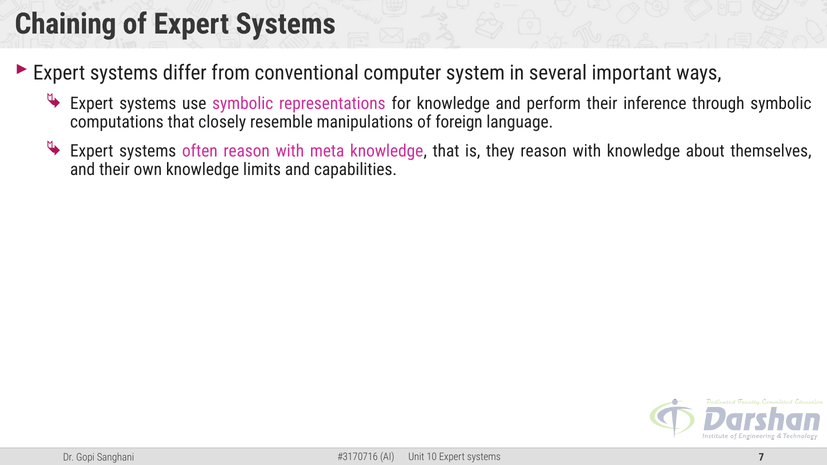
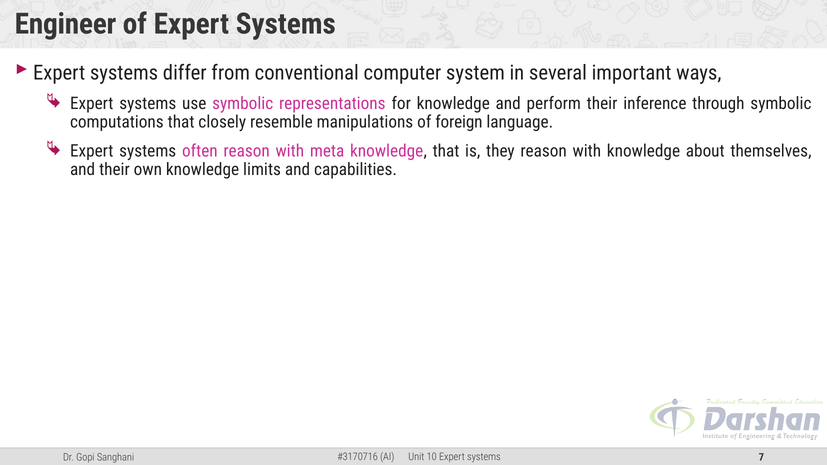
Chaining: Chaining -> Engineer (65, 24)
